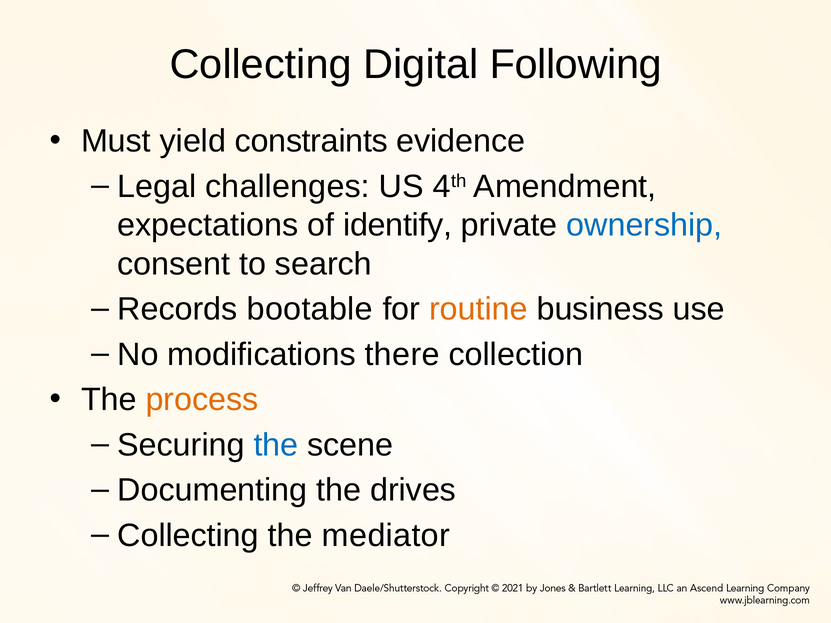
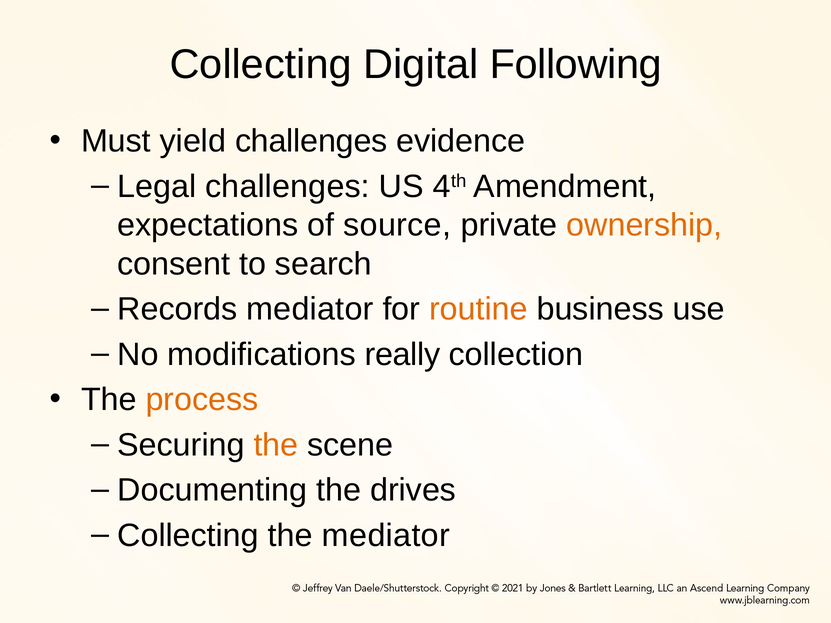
yield constraints: constraints -> challenges (311, 141)
identify: identify -> source (397, 225)
ownership colour: blue -> orange (644, 225)
Records bootable: bootable -> mediator (310, 309)
there: there -> really (402, 355)
the colour: blue -> orange (276, 445)
